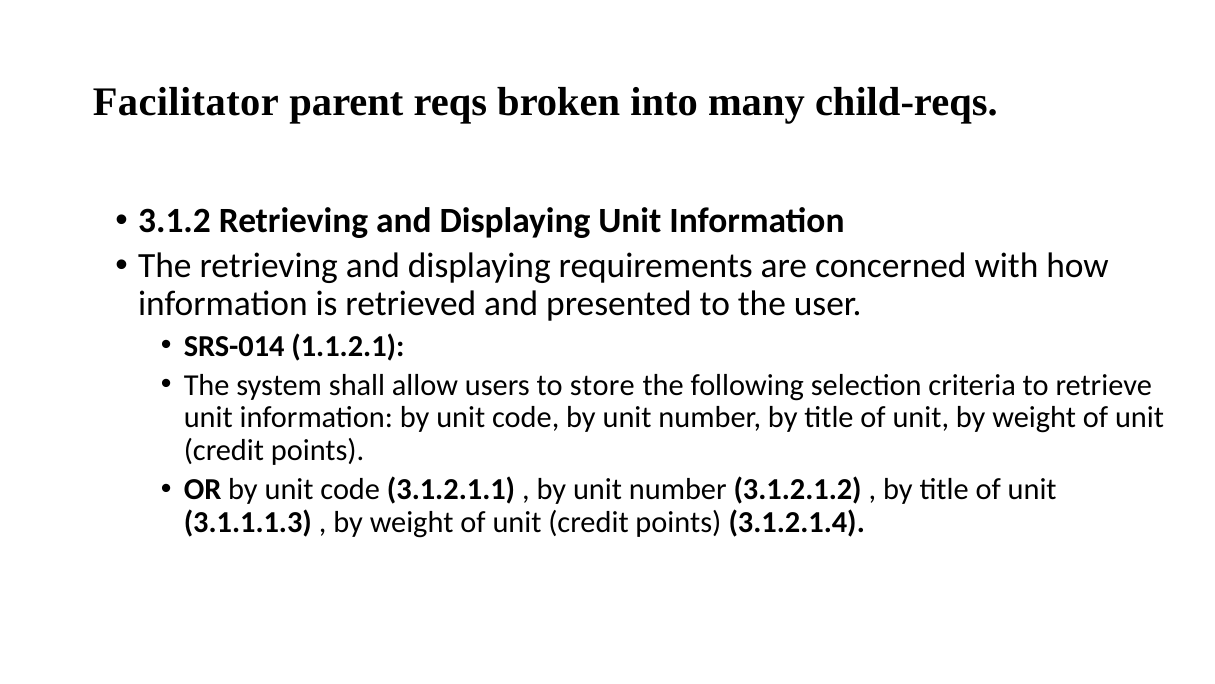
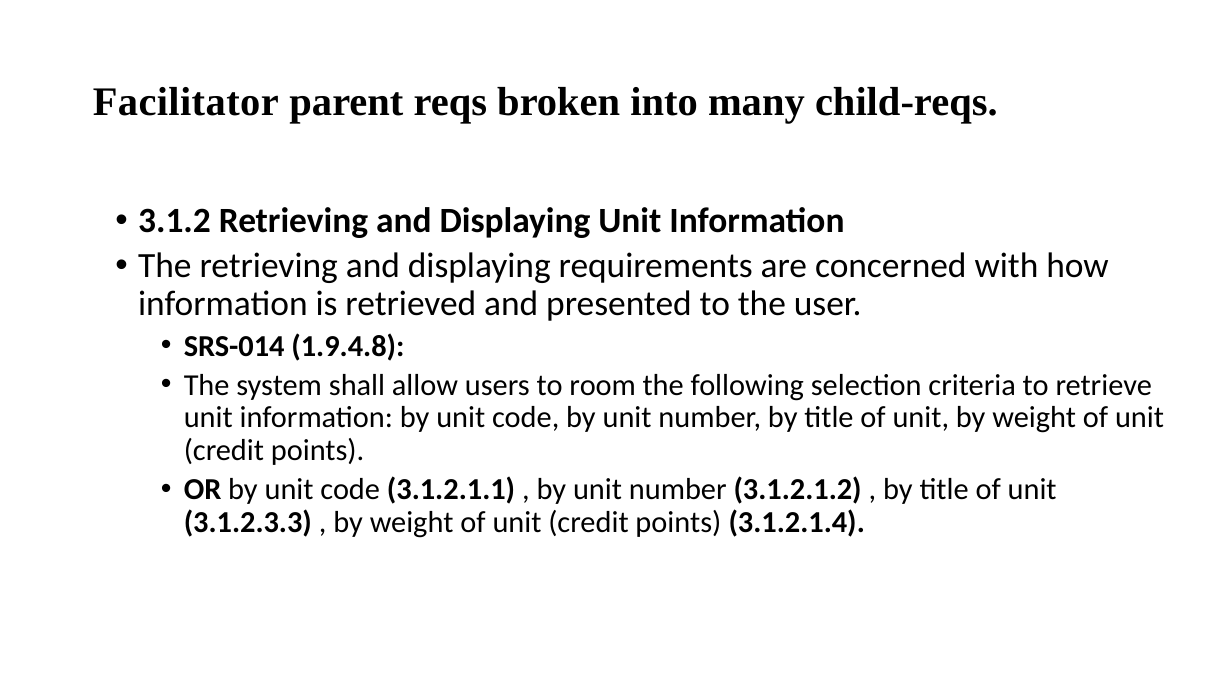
1.1.2.1: 1.1.2.1 -> 1.9.4.8 (348, 346)
store: store -> room (603, 385)
3.1.1.1.3: 3.1.1.1.3 -> 3.1.2.3.3 (248, 522)
